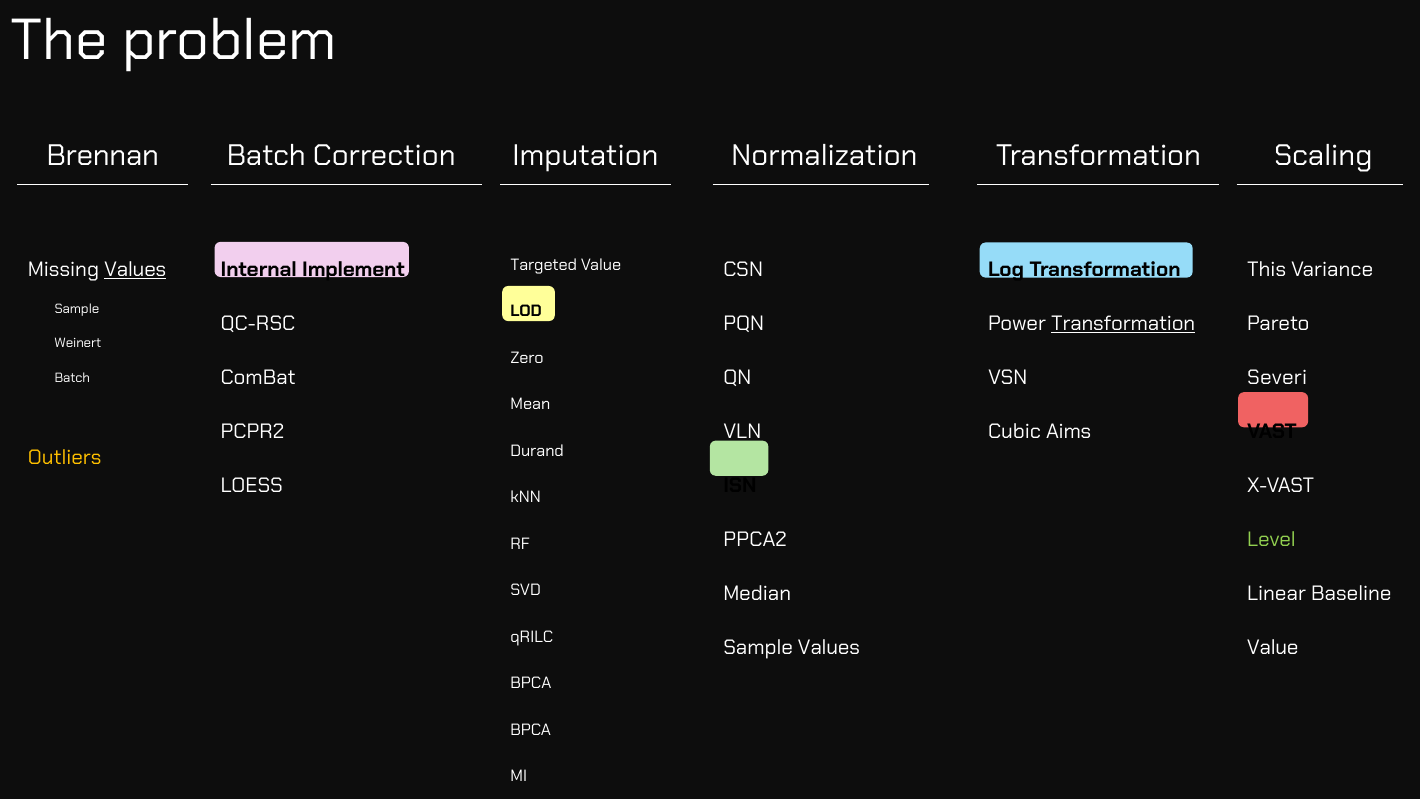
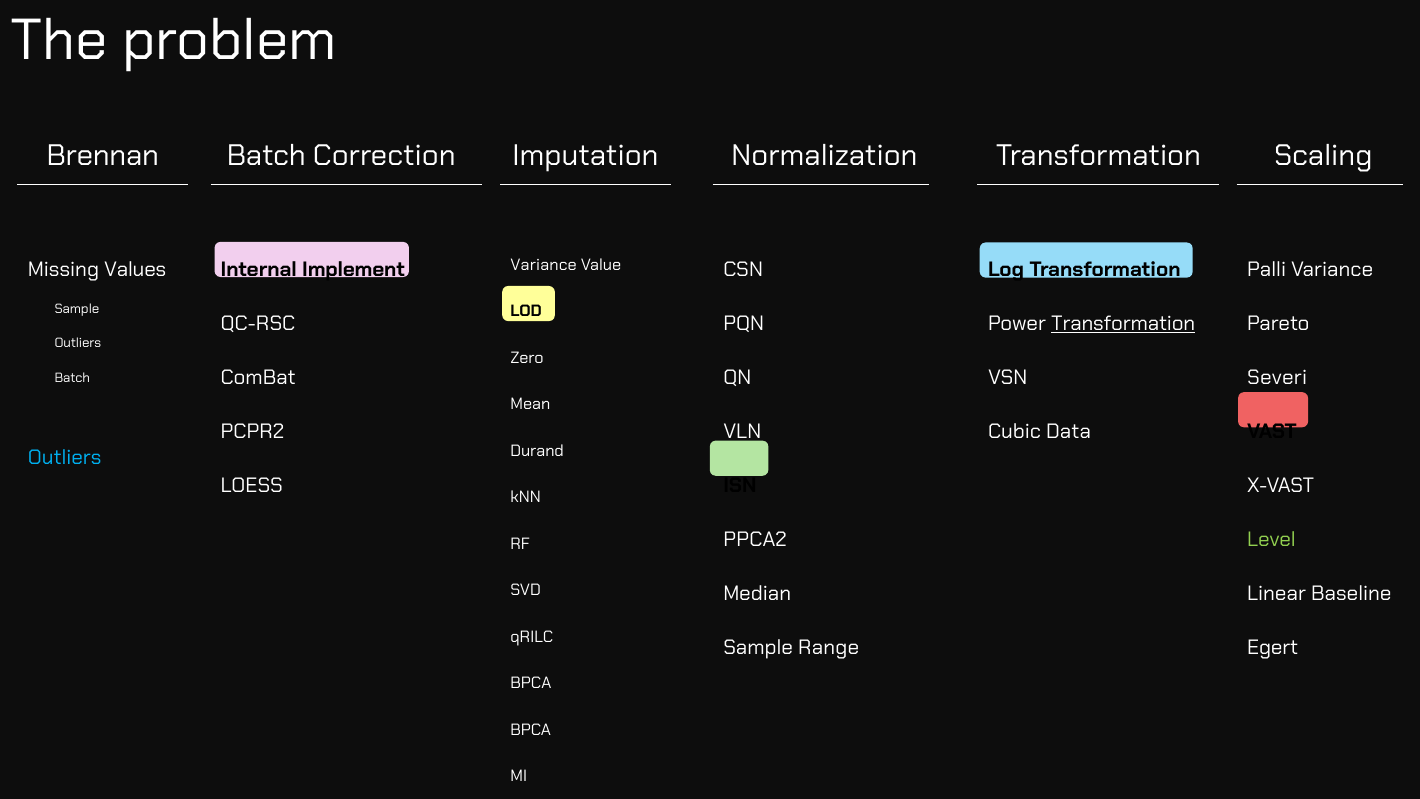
Targeted: Targeted -> Variance (544, 265)
Values underline: present -> none (135, 270)
This: This -> Palli (1267, 270)
Weinert: Weinert -> Outliers (78, 343)
Aims: Aims -> Data (1068, 431)
Outliers colour: yellow -> light blue (65, 458)
Sample Values: Values -> Range (829, 647)
Value: Value -> Egert (1273, 647)
